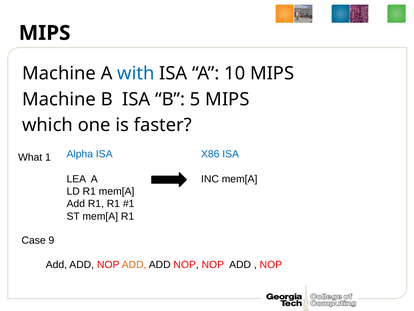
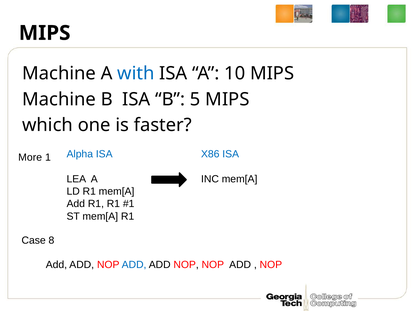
What: What -> More (30, 157)
9: 9 -> 8 (51, 240)
ADD colour: orange -> blue (134, 264)
